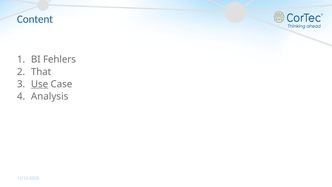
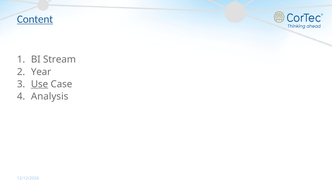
Content underline: none -> present (35, 19)
Fehlers: Fehlers -> Stream (59, 59)
That: That -> Year (41, 72)
